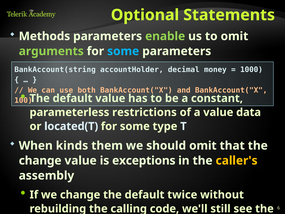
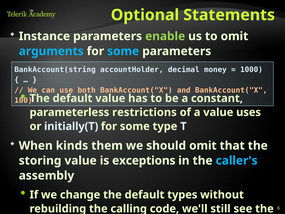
Methods: Methods -> Instance (44, 36)
arguments colour: light green -> light blue (51, 51)
data: data -> uses (249, 112)
located(T: located(T -> initially(T (71, 126)
change: change -> storing (40, 160)
caller's colour: yellow -> light blue (237, 160)
twice: twice -> types (182, 195)
